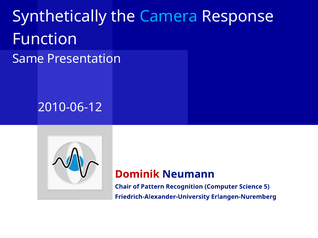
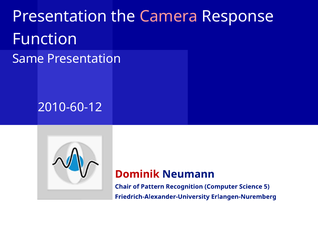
Synthetically: Synthetically -> Presentation (60, 16)
Camera colour: light blue -> pink (169, 16)
2010-06-12: 2010-06-12 -> 2010-60-12 (70, 108)
